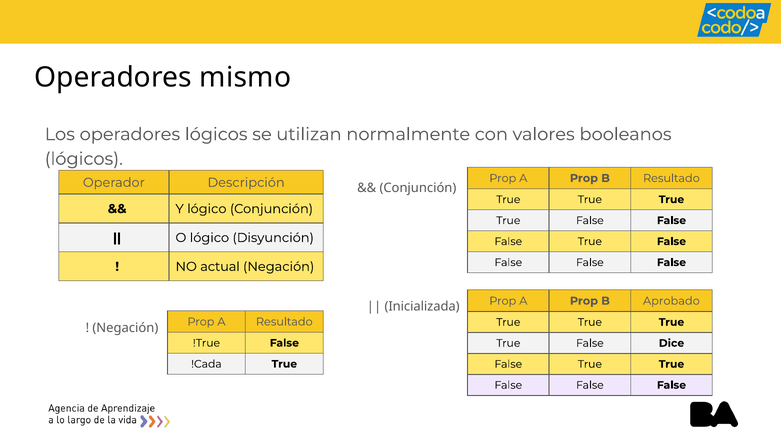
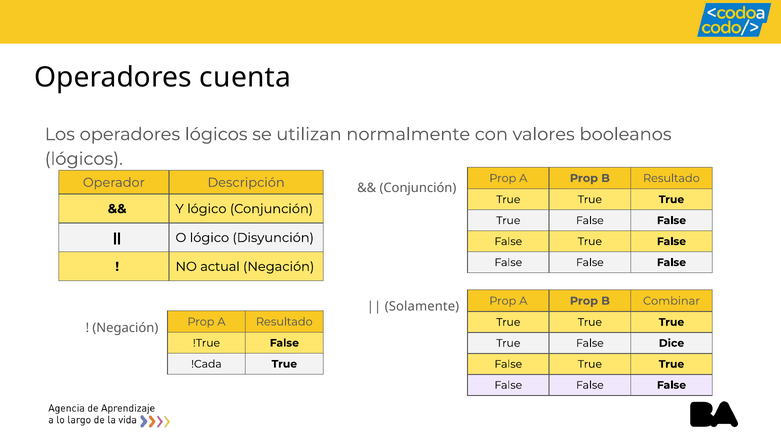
mismo: mismo -> cuenta (245, 78)
Aprobado: Aprobado -> Combinar (671, 301)
Inicializada: Inicializada -> Solamente (422, 307)
